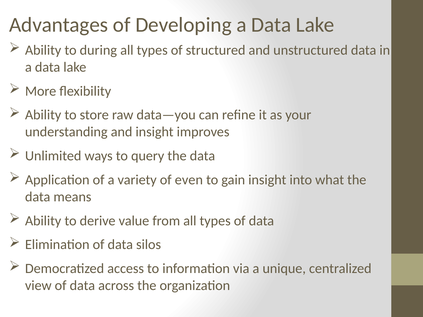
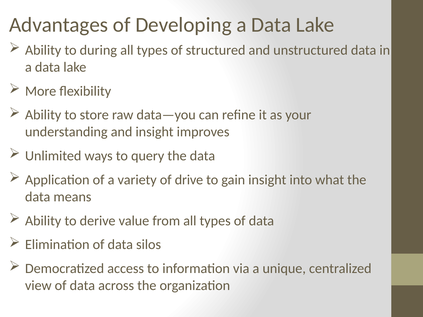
even: even -> drive (189, 180)
